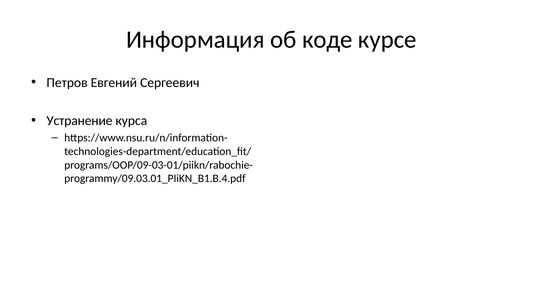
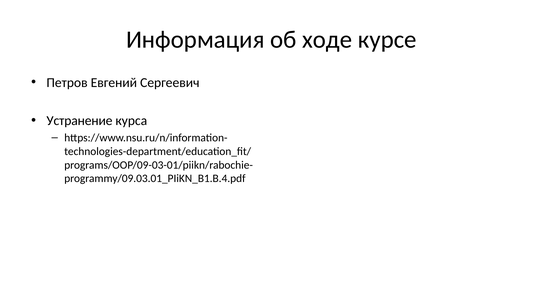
коде: коде -> ходе (327, 39)
